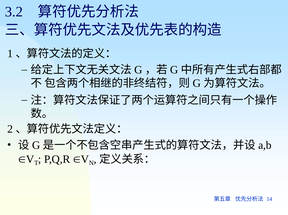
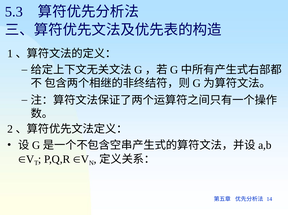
3.2: 3.2 -> 5.3 (14, 12)
